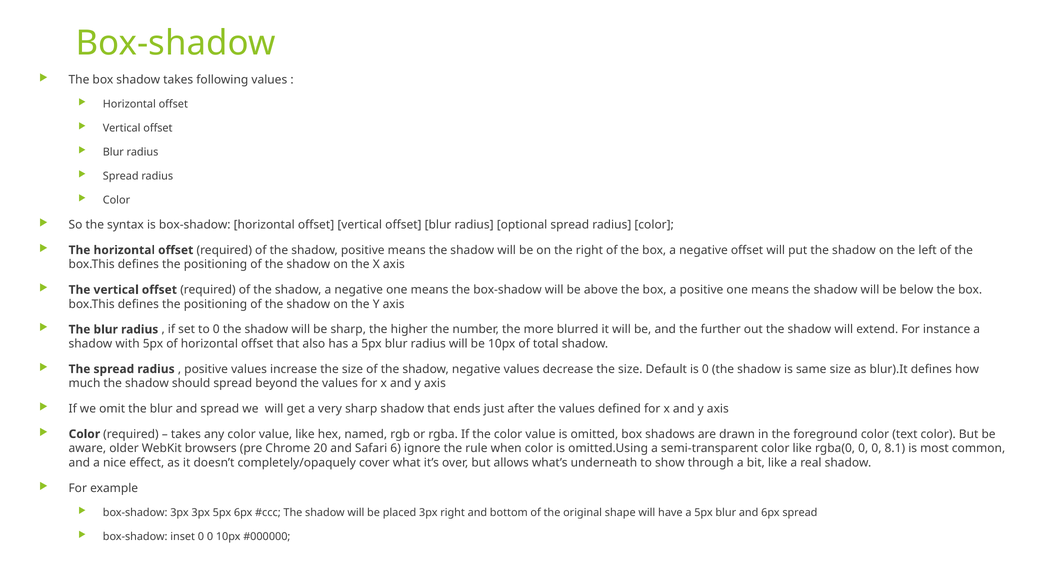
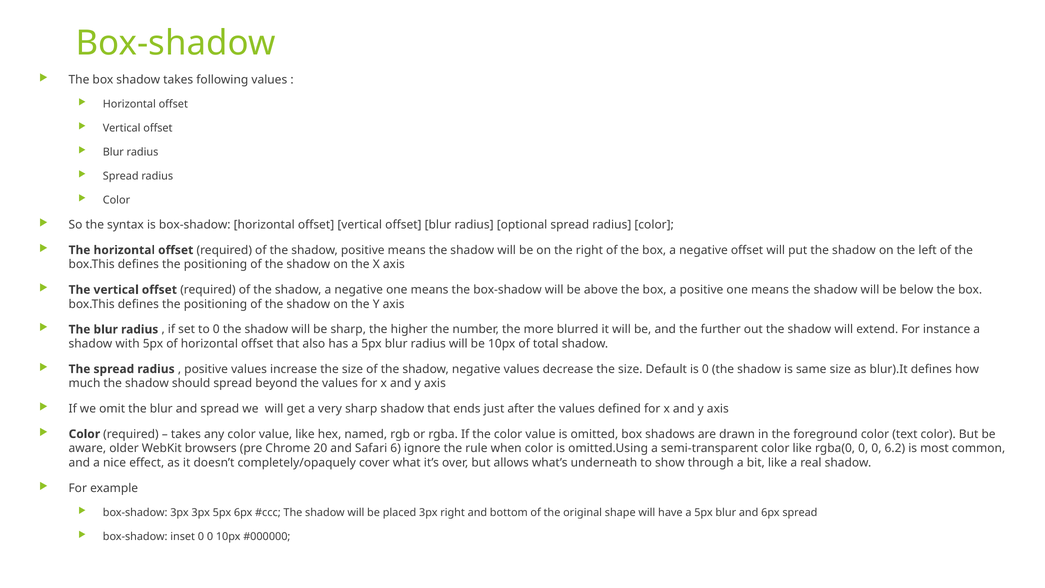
8.1: 8.1 -> 6.2 (895, 448)
